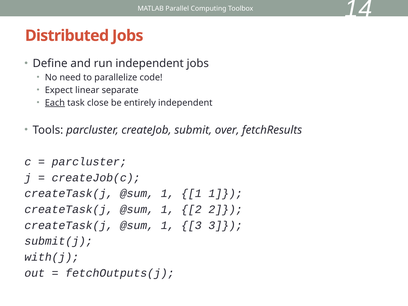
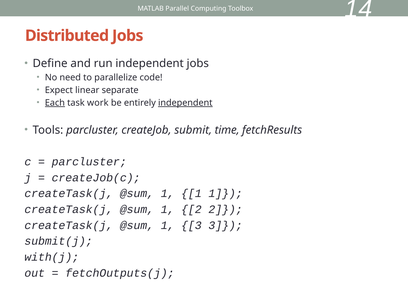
close: close -> work (98, 103)
independent underline: none -> present (185, 103)
over: over -> time (227, 130)
